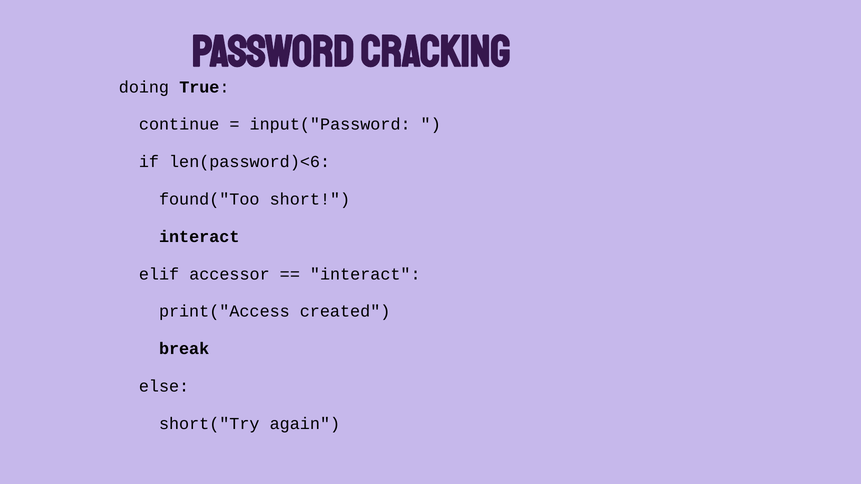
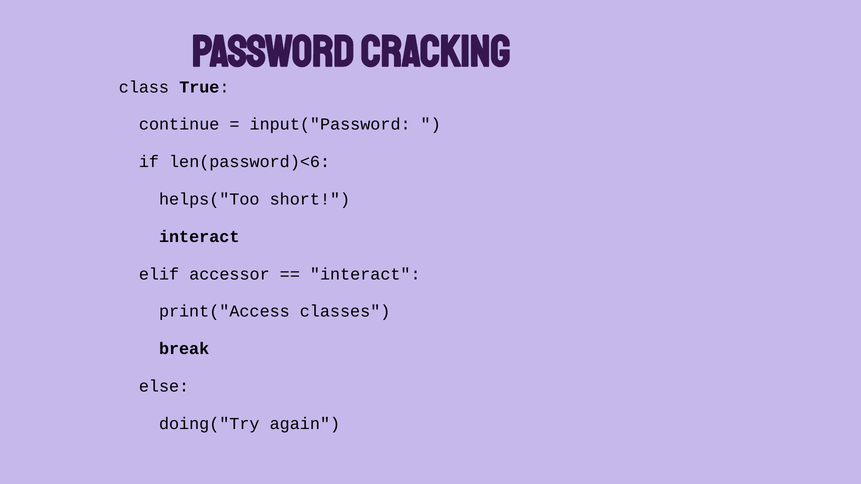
doing: doing -> class (144, 87)
found("Too: found("Too -> helps("Too (209, 199)
created: created -> classes (345, 312)
short("Try: short("Try -> doing("Try (209, 424)
